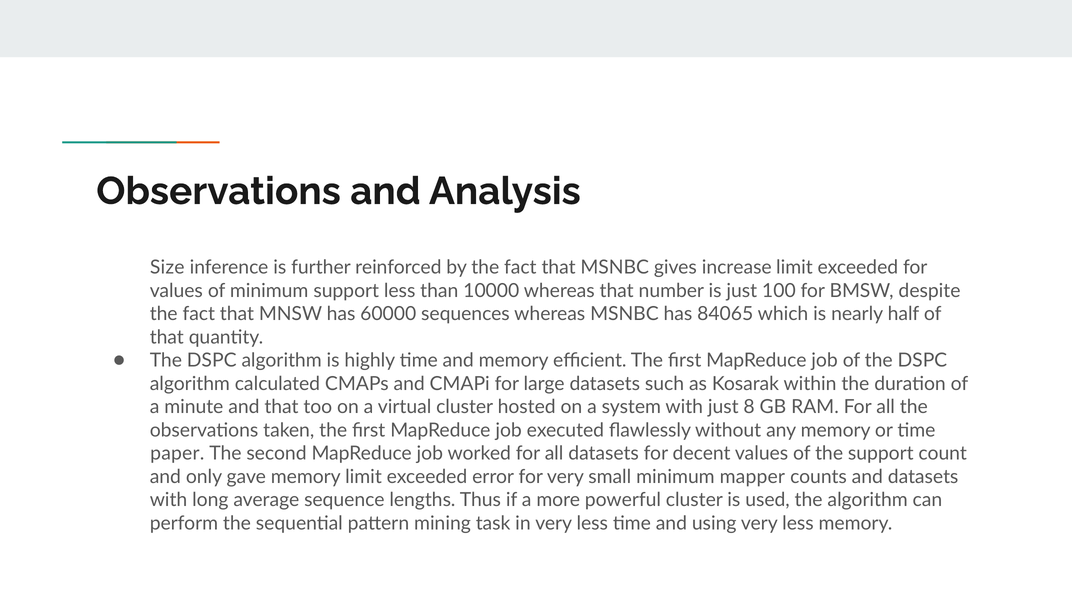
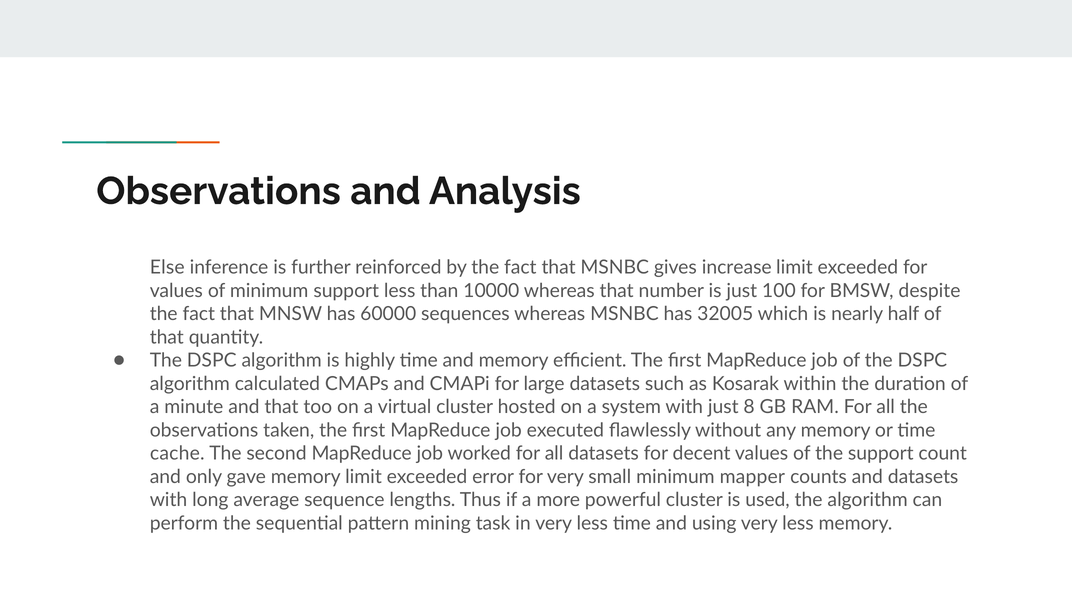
Size: Size -> Else (167, 267)
84065: 84065 -> 32005 (725, 314)
paper: paper -> cache (177, 453)
